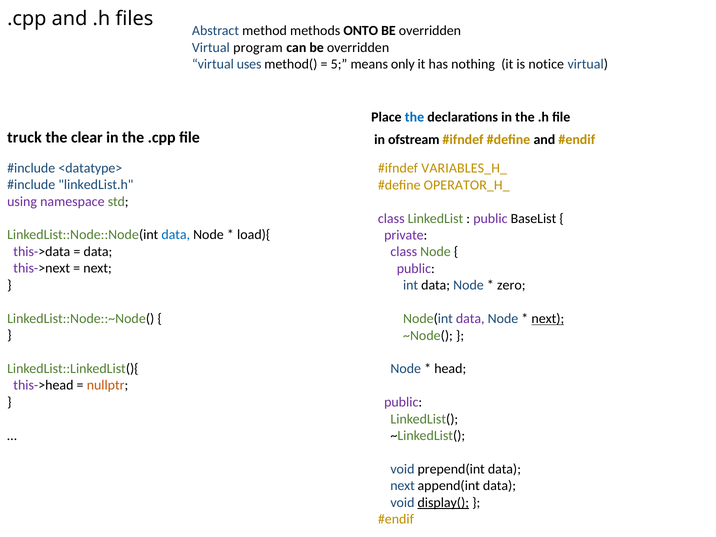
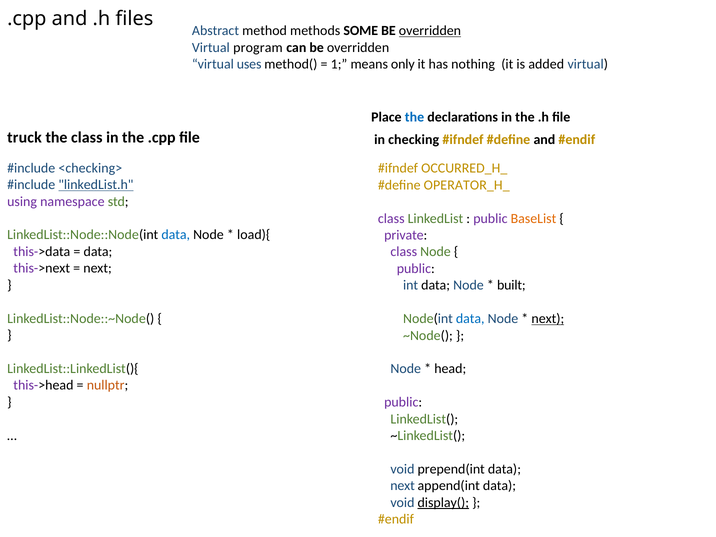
ONTO: ONTO -> SOME (361, 31)
overridden underline: none -> present (430, 31)
5: 5 -> 1 (339, 64)
notice: notice -> added (546, 64)
the clear: clear -> class (87, 137)
ofstream: ofstream -> checking (414, 140)
<datatype>: <datatype> -> <checking> (90, 168)
VARIABLES_H_: VARIABLES_H_ -> OCCURRED_H_ (464, 168)
linkedList.h underline: none -> present (96, 185)
BaseList colour: black -> orange (533, 218)
zero: zero -> built (511, 285)
data colour: purple -> blue (470, 319)
